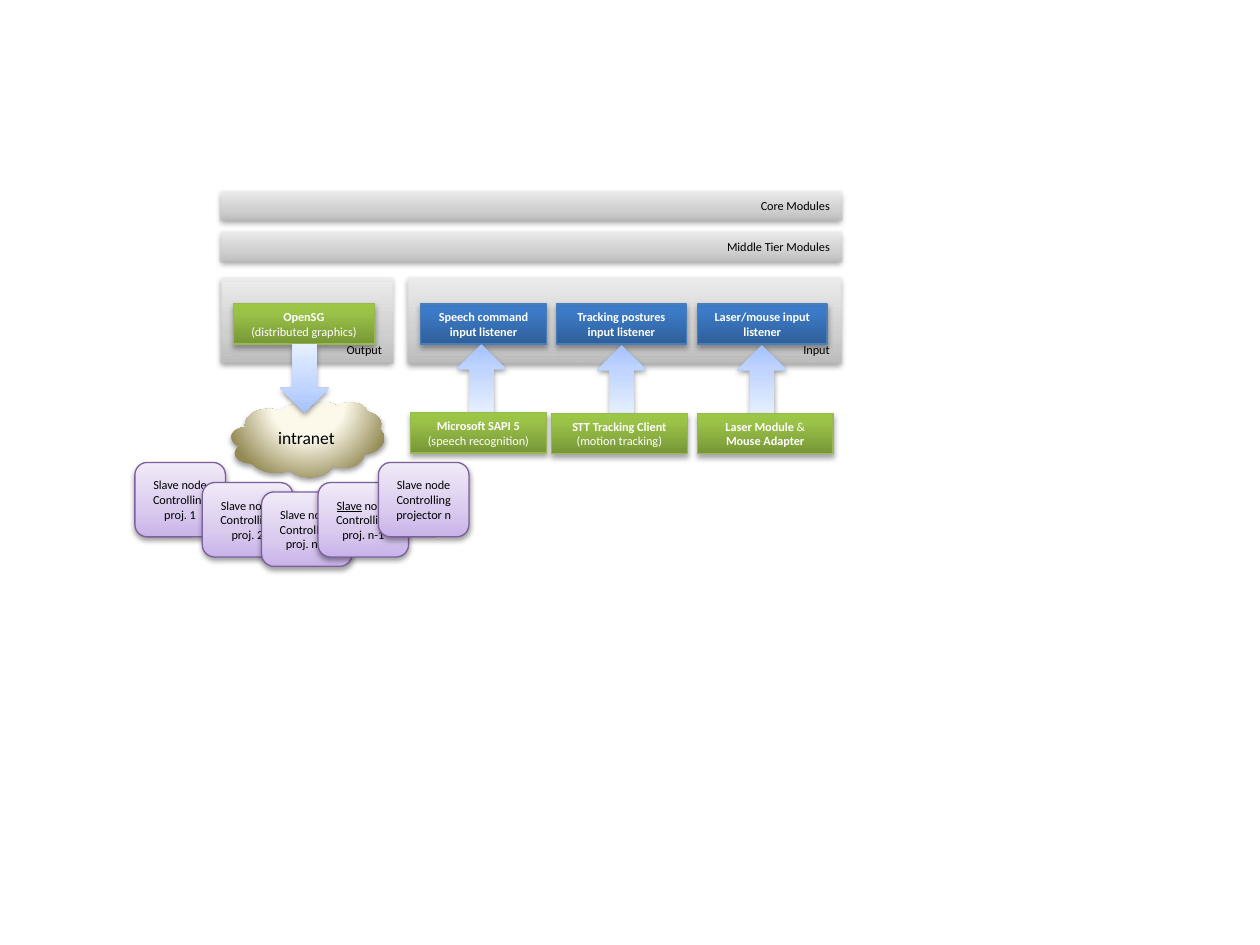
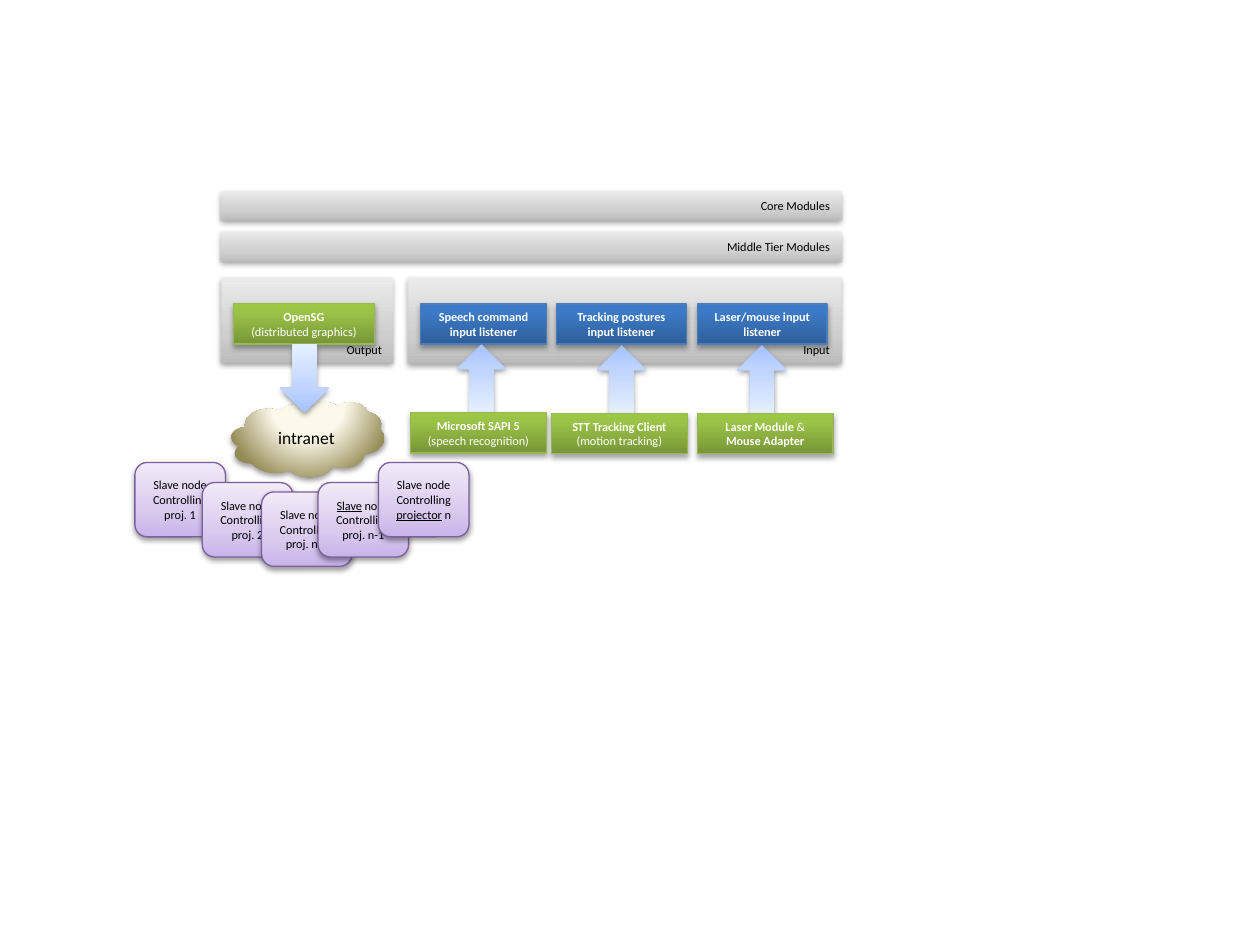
projector underline: none -> present (419, 515)
